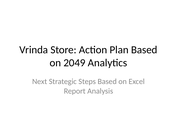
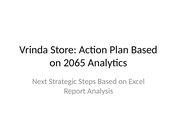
2049: 2049 -> 2065 (74, 63)
